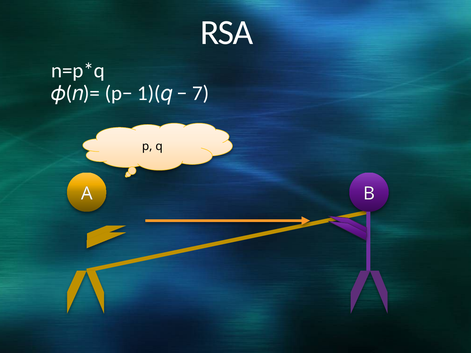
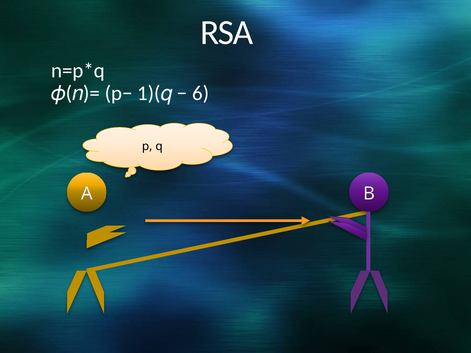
7: 7 -> 6 (201, 93)
